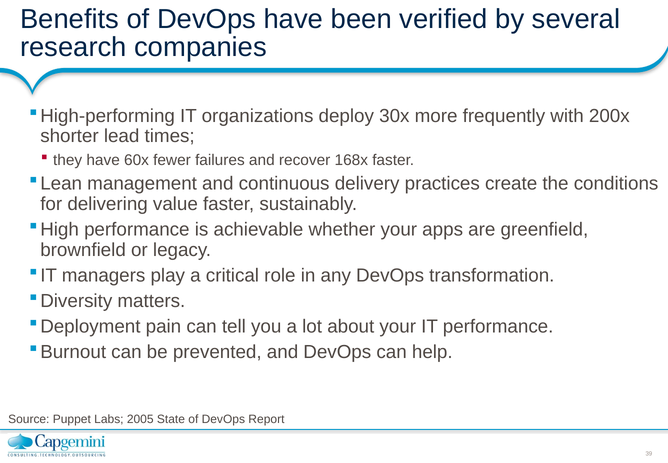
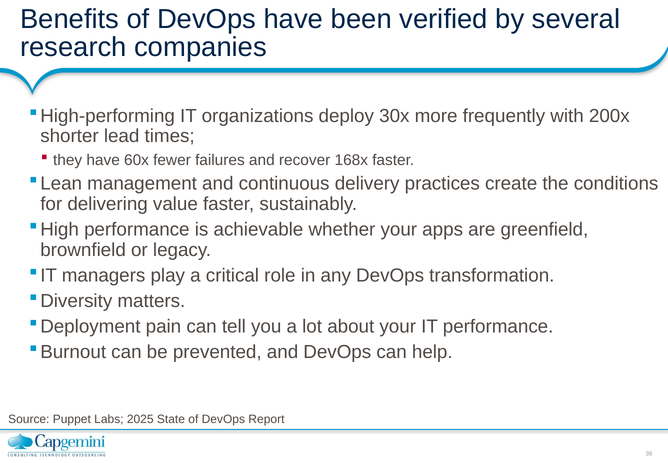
2005: 2005 -> 2025 (140, 419)
